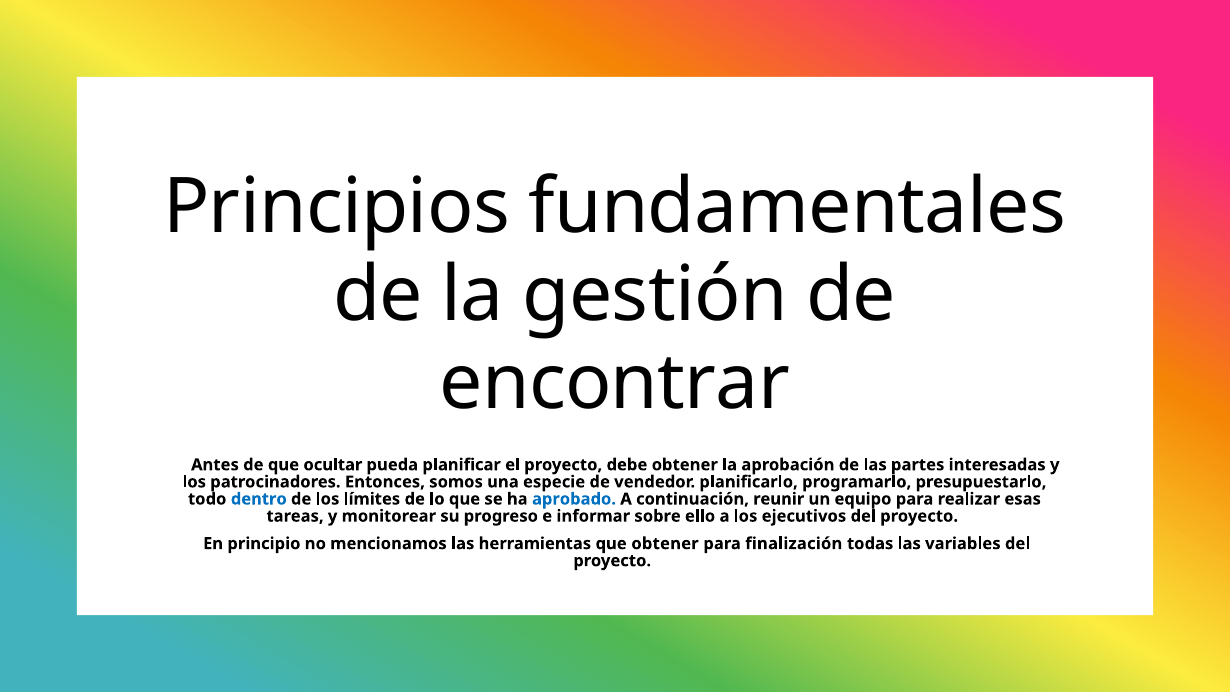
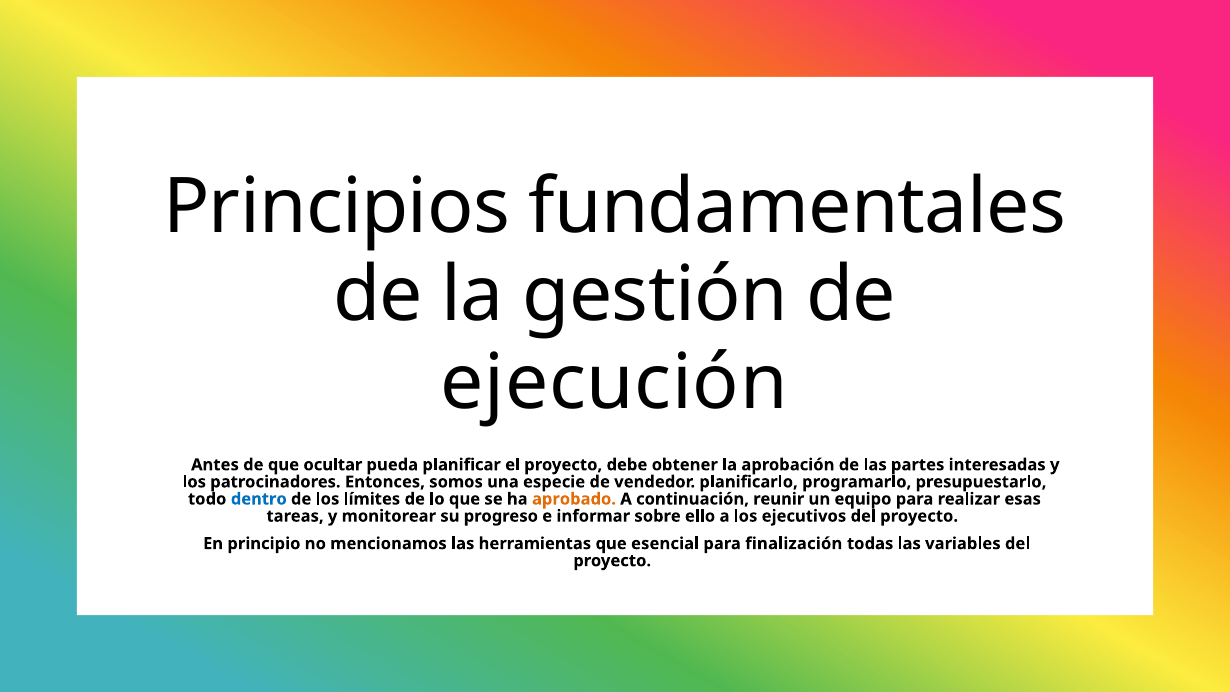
encontrar: encontrar -> ejecución (614, 383)
aprobado colour: blue -> orange (574, 499)
que obtener: obtener -> esencial (665, 544)
